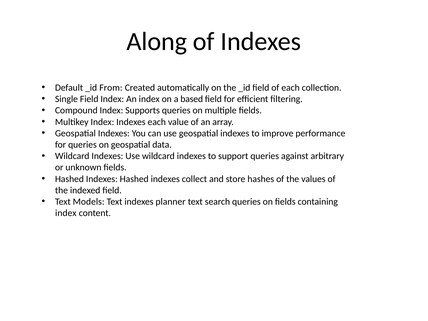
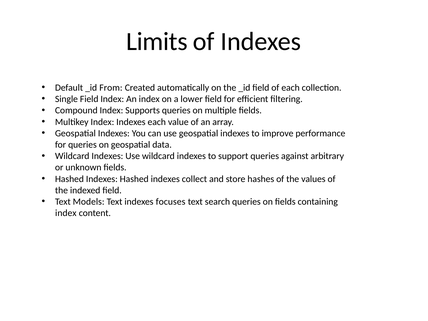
Along: Along -> Limits (157, 41)
based: based -> lower (192, 99)
planner: planner -> focuses (171, 202)
